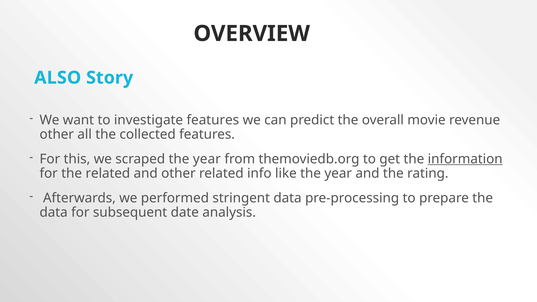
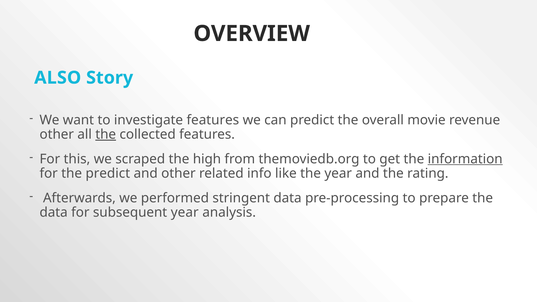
the underline: none -> present (106, 134)
scraped the year: year -> high (207, 159)
the related: related -> predict (108, 174)
subsequent date: date -> year (185, 213)
